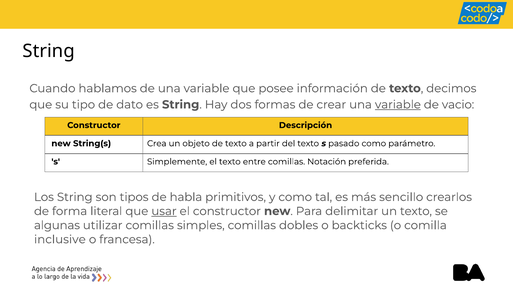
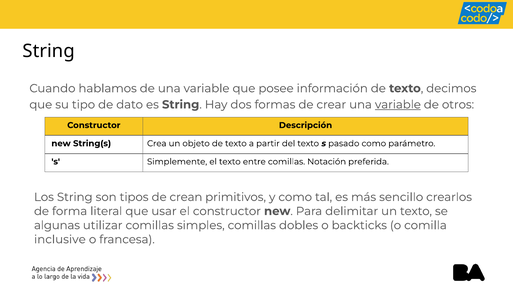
vacio: vacio -> otros (458, 104)
habla: habla -> crean (186, 197)
usar underline: present -> none (164, 211)
